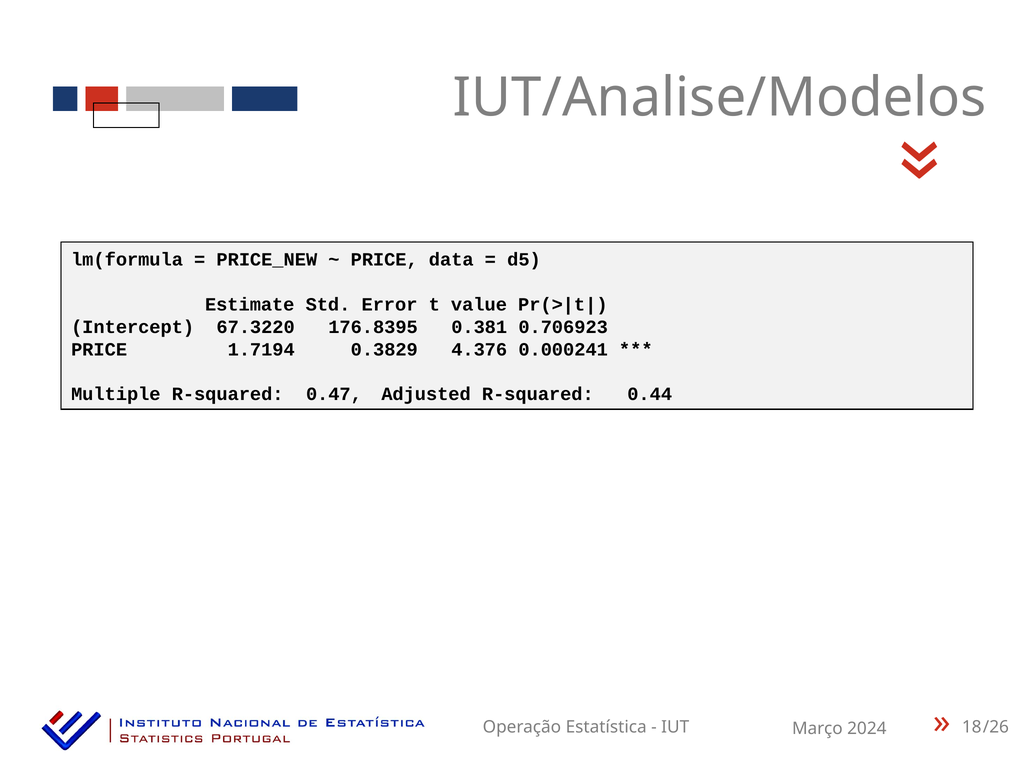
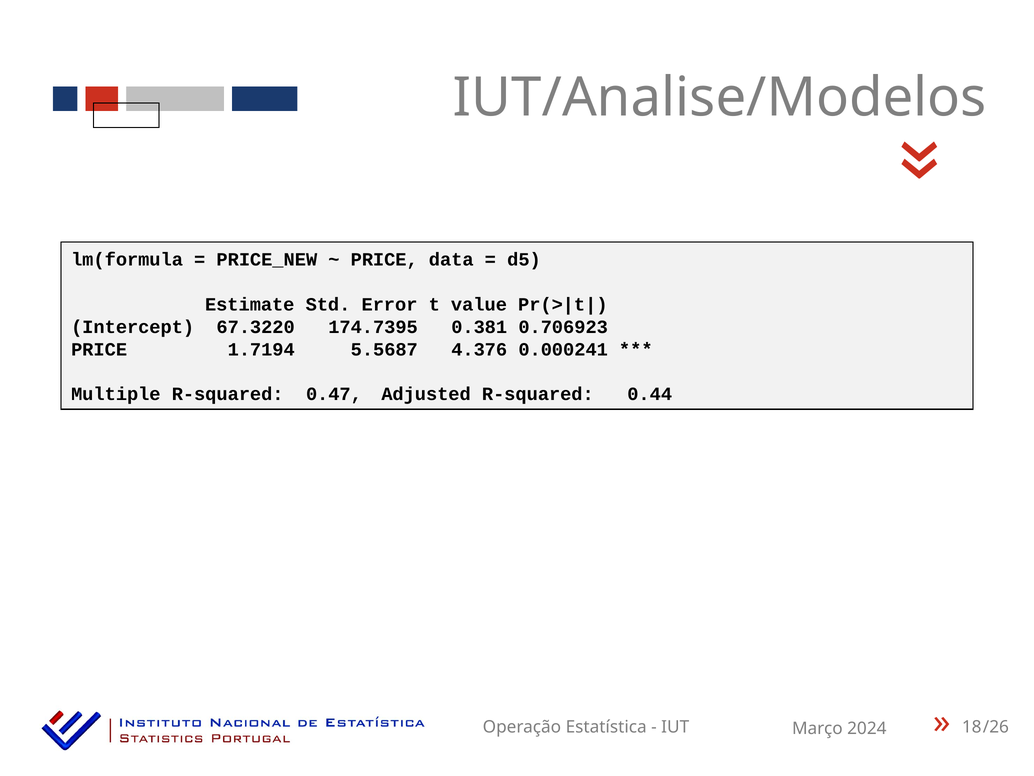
176.8395: 176.8395 -> 174.7395 (373, 327)
0.3829: 0.3829 -> 5.5687 (384, 349)
